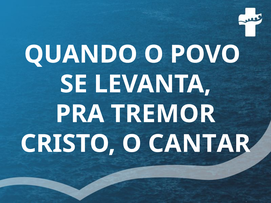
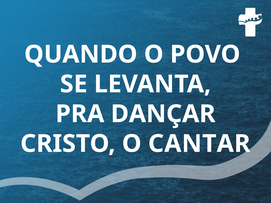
TREMOR: TREMOR -> DANÇAR (163, 114)
